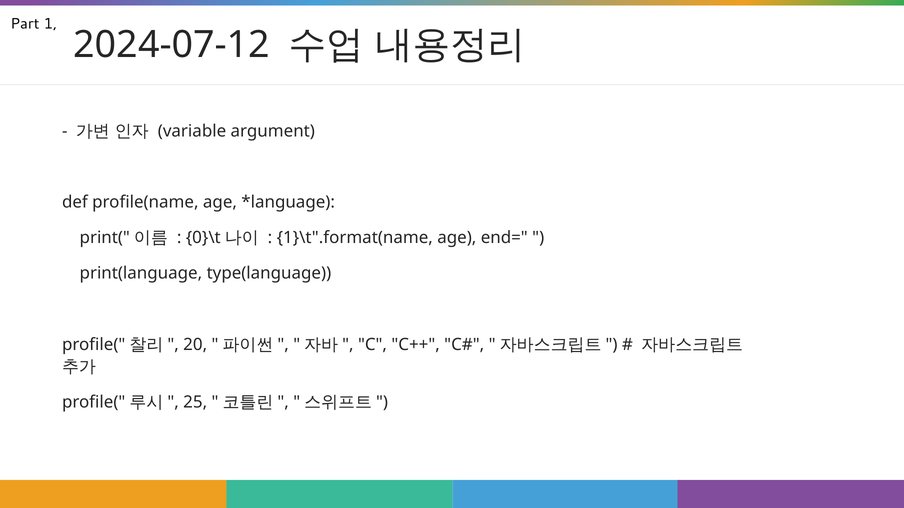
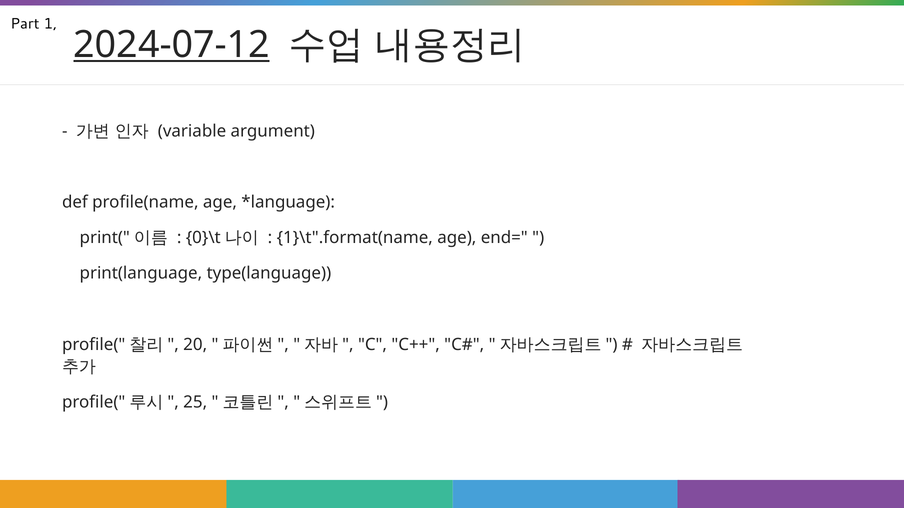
2024-07-12 underline: none -> present (172, 45)
